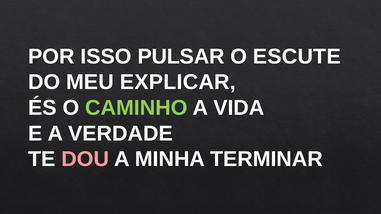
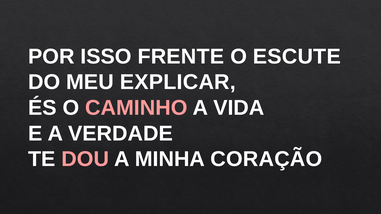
PULSAR: PULSAR -> FRENTE (181, 57)
CAMINHO colour: light green -> pink (136, 108)
TERMINAR: TERMINAR -> CORAÇÃO (266, 159)
